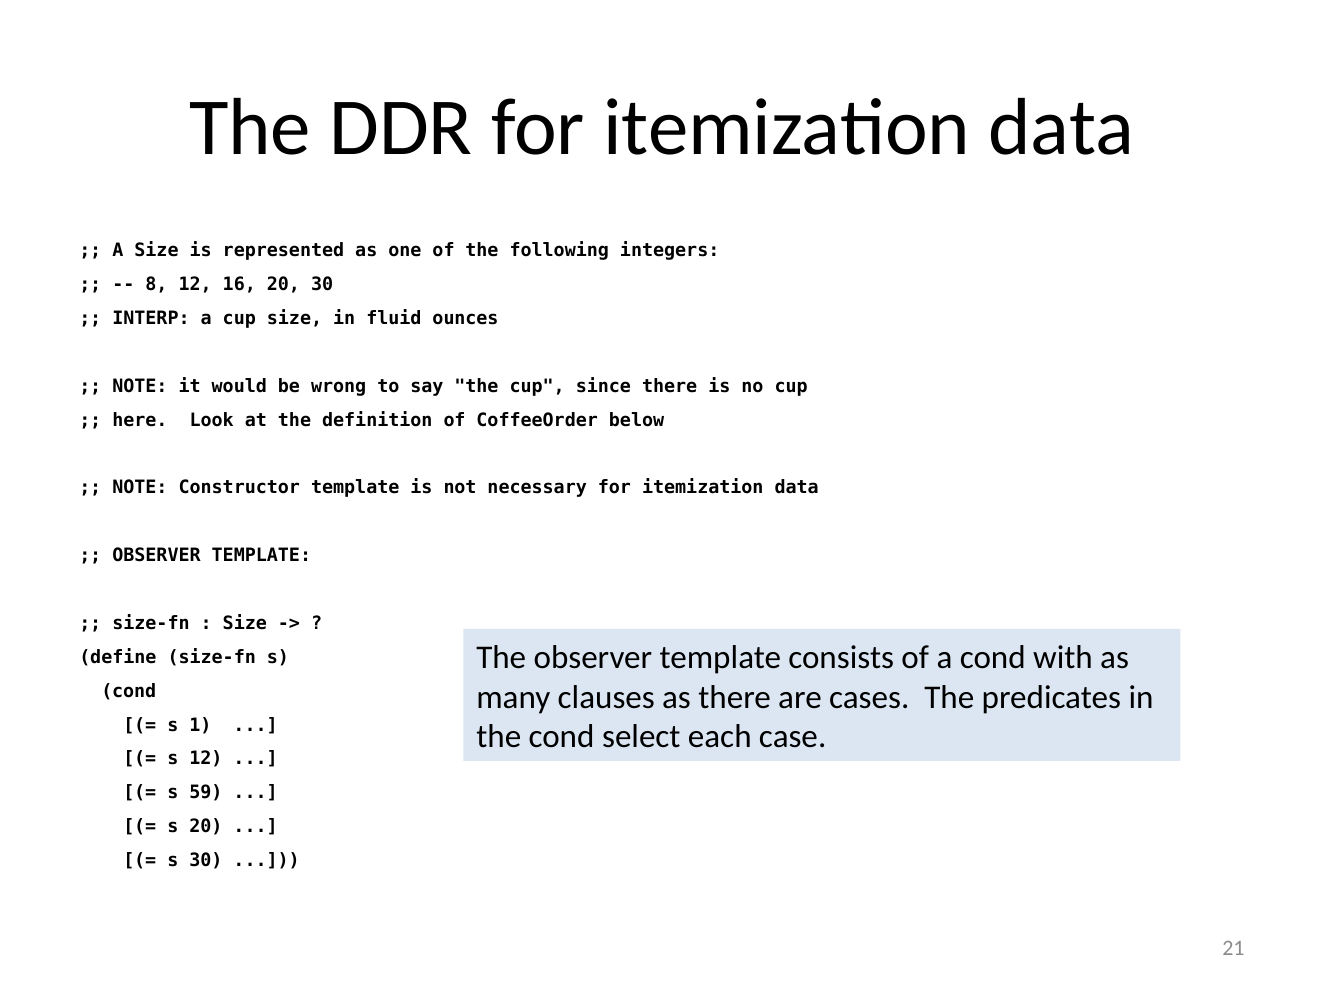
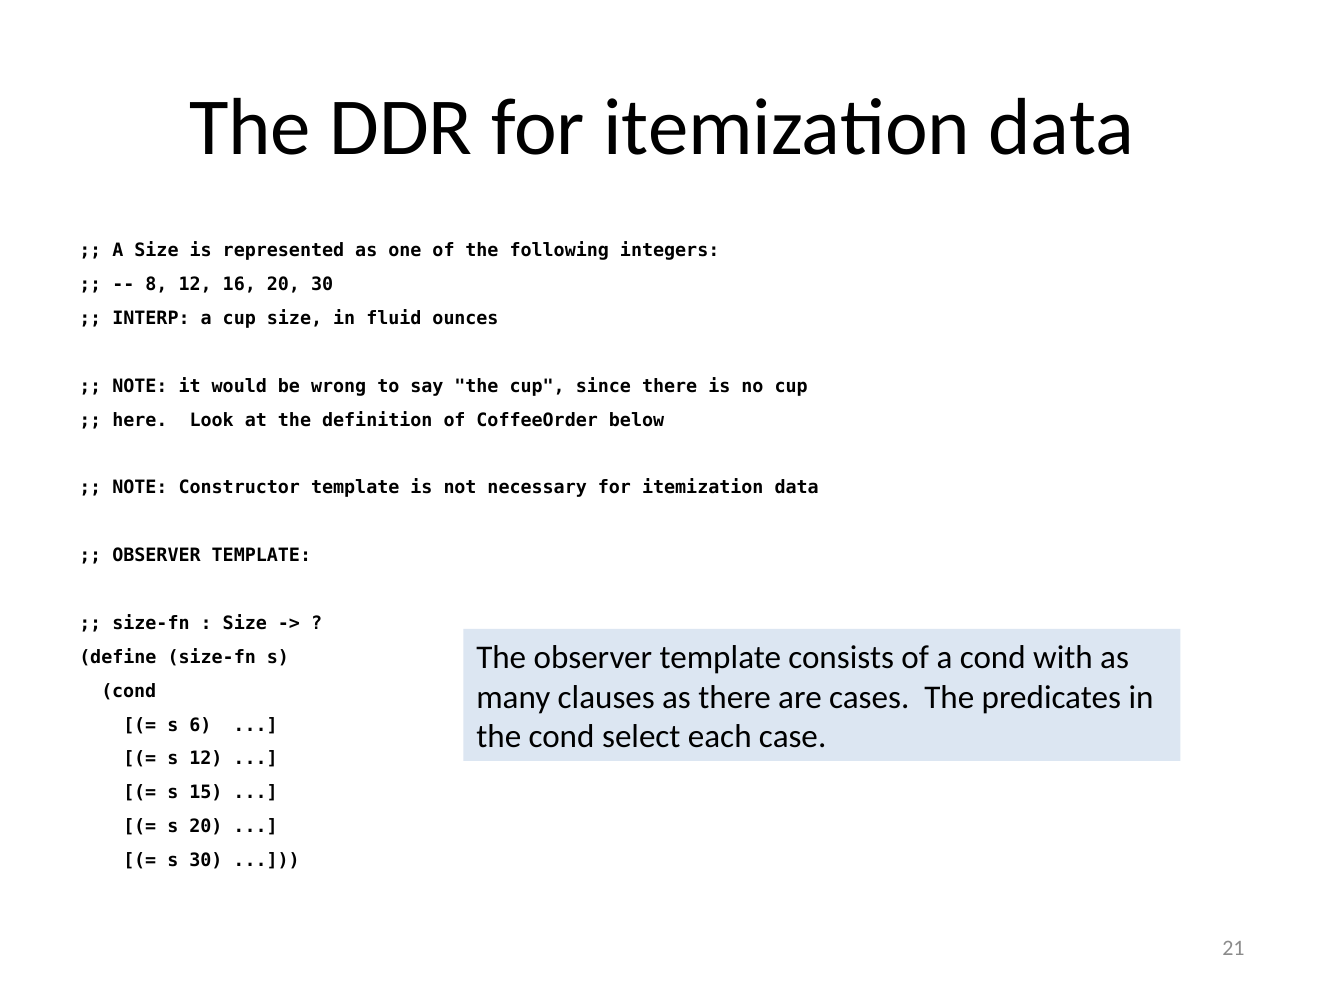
1: 1 -> 6 (200, 725)
59: 59 -> 15 (206, 793)
